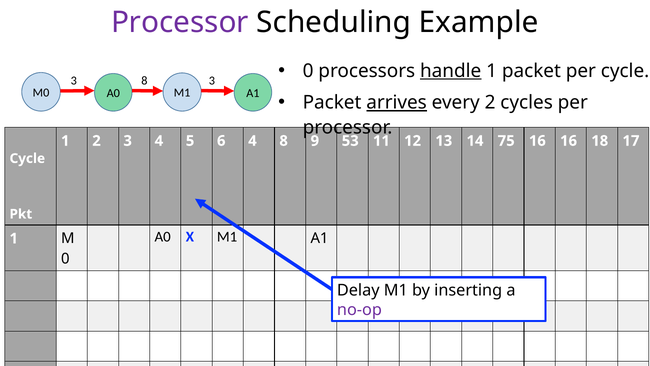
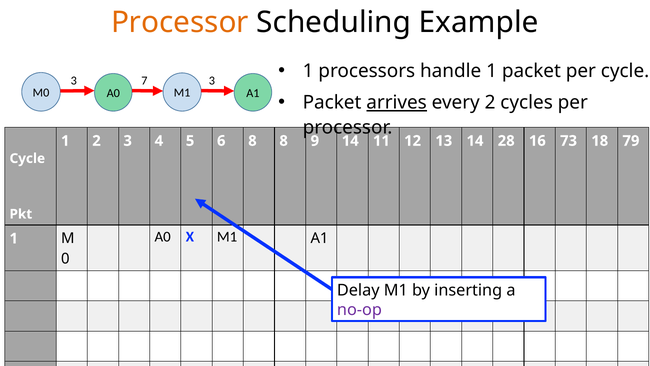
Processor colour: purple -> orange (180, 22)
0: 0 -> 1 (308, 71)
handle underline: present -> none (451, 71)
3 8: 8 -> 7 (144, 81)
6 4: 4 -> 8 (252, 141)
9 53: 53 -> 14 (350, 141)
75: 75 -> 28 (506, 141)
16 16: 16 -> 73 (569, 141)
17: 17 -> 79 (631, 141)
